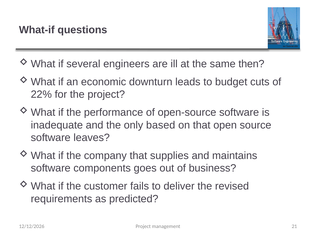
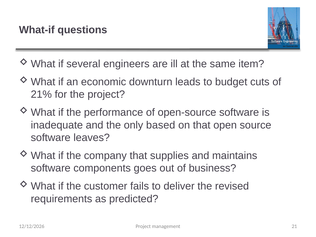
then: then -> item (251, 64)
22%: 22% -> 21% (41, 94)
